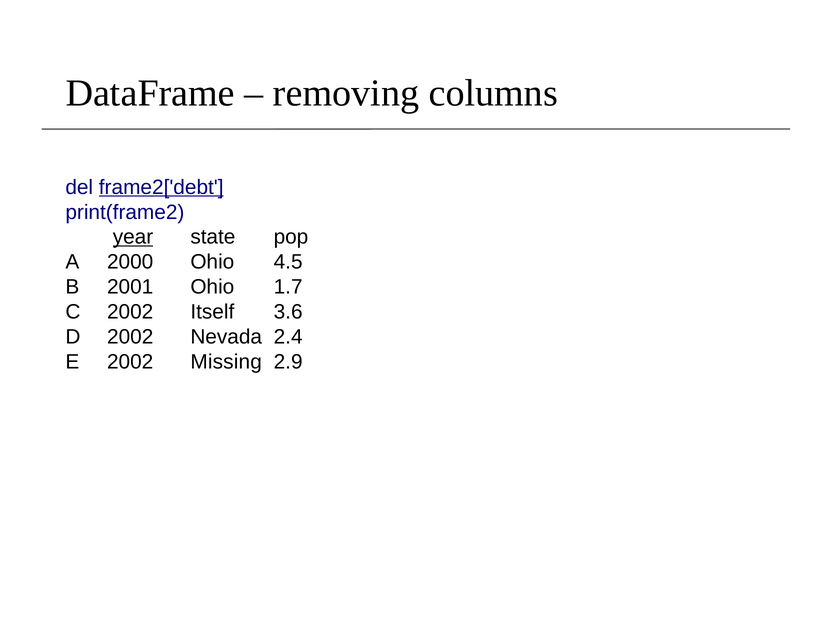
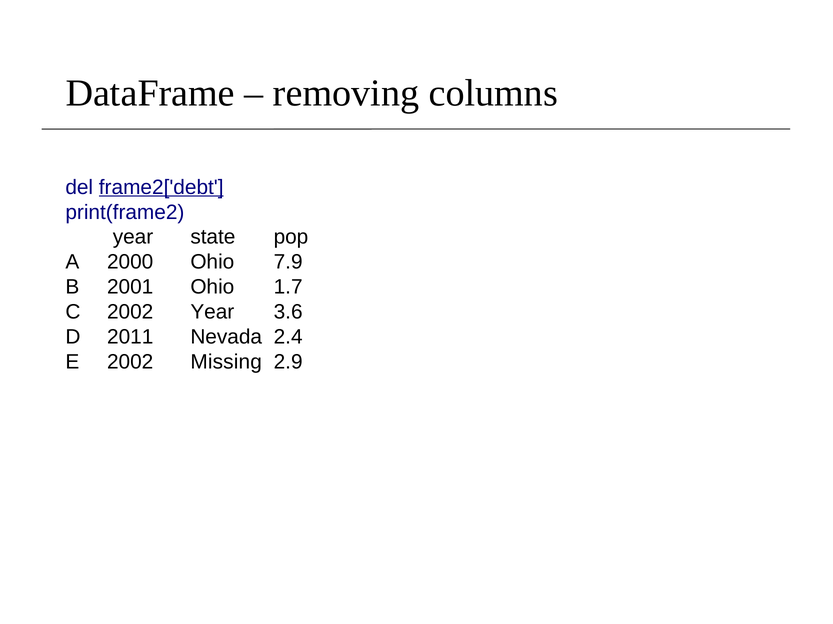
year underline: present -> none (133, 237)
4.5: 4.5 -> 7.9 (288, 262)
2002 Itself: Itself -> Year (212, 312)
D 2002: 2002 -> 2011 (130, 337)
